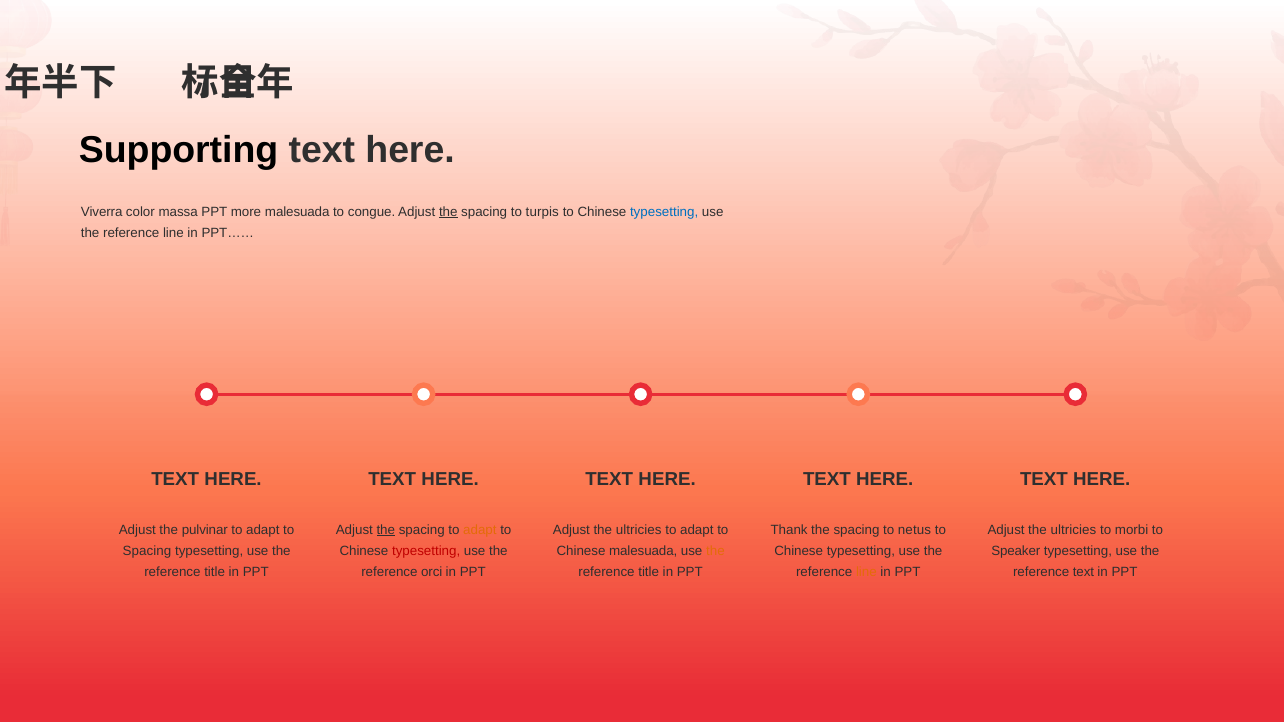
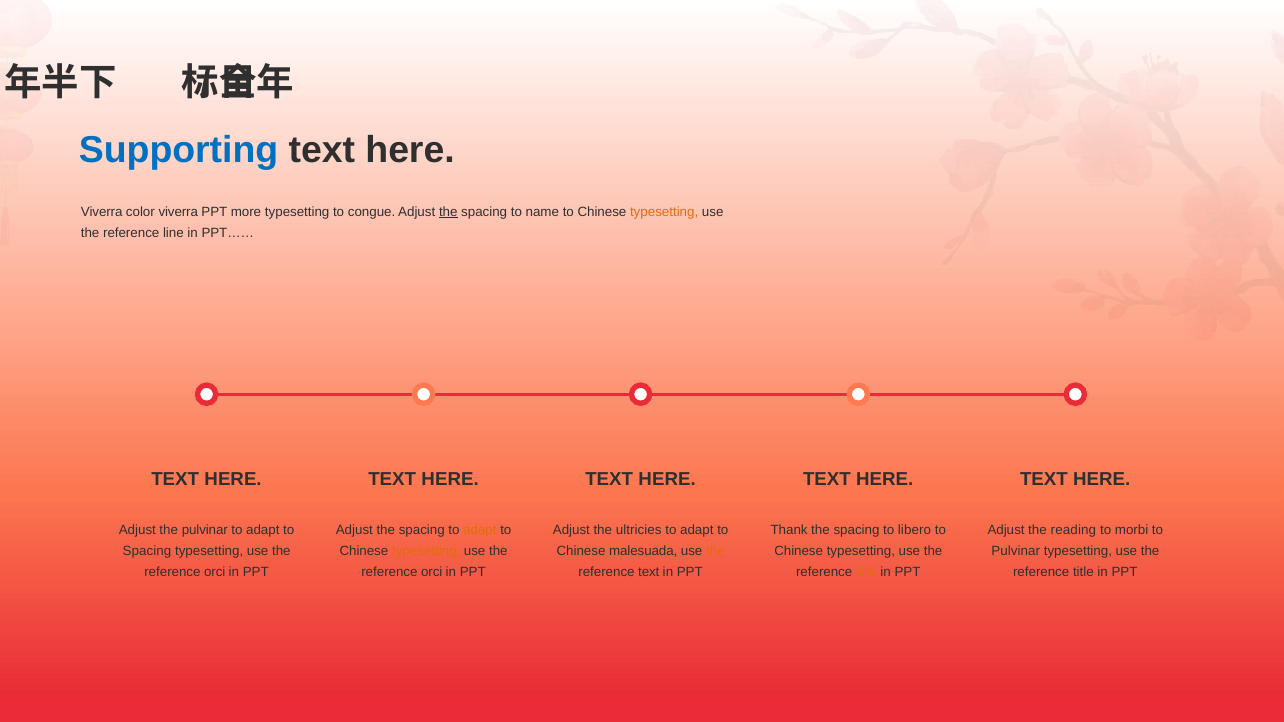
Supporting colour: black -> blue (179, 151)
color massa: massa -> viverra (178, 212)
more malesuada: malesuada -> typesetting (297, 212)
turpis: turpis -> name (542, 212)
typesetting colour: blue -> orange (664, 212)
the underline: present -> none (386, 530)
netus: netus -> libero (915, 530)
ultricies: ultricies -> reading (1073, 530)
typesetting colour: red -> orange (426, 551)
Speaker: Speaker -> Pulvinar (1016, 551)
title: title -> orci (215, 572)
title: title -> text (649, 572)
reference text: text -> title (1083, 572)
